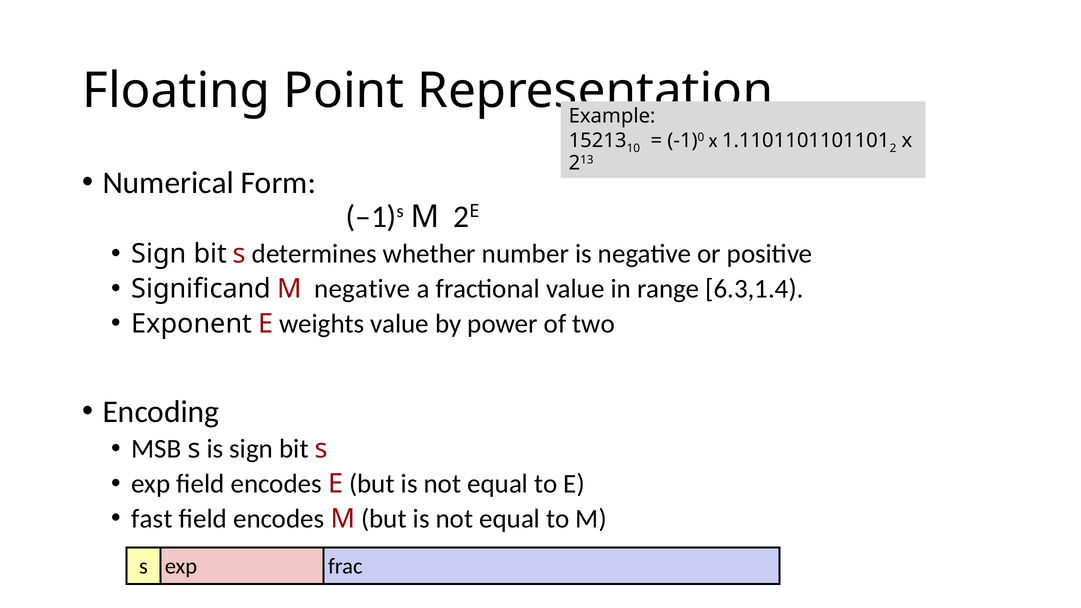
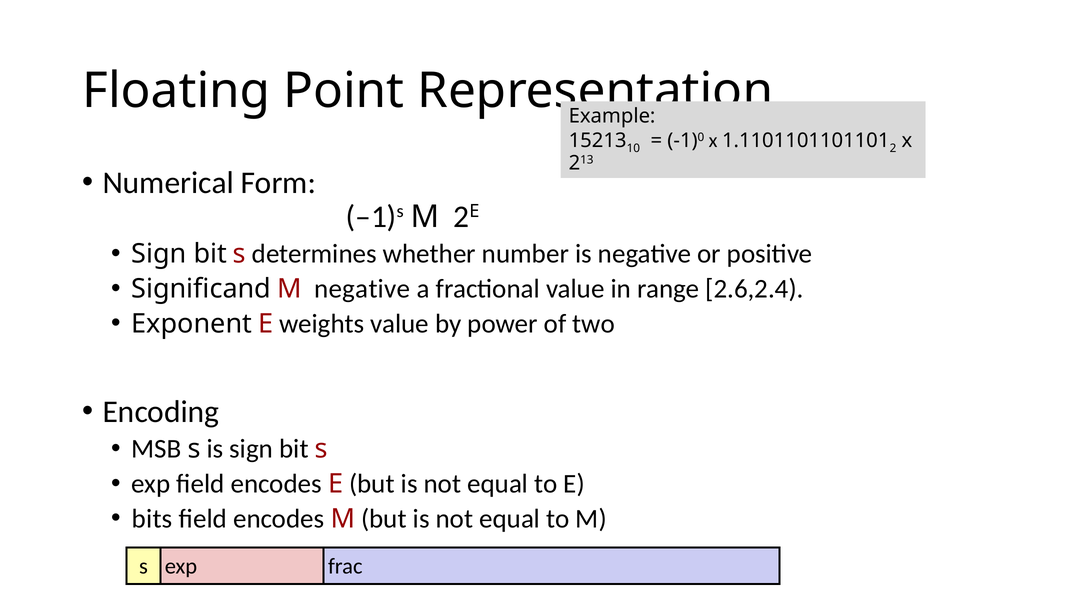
6.3,1.4: 6.3,1.4 -> 2.6,2.4 (754, 289)
fast: fast -> bits (152, 519)
